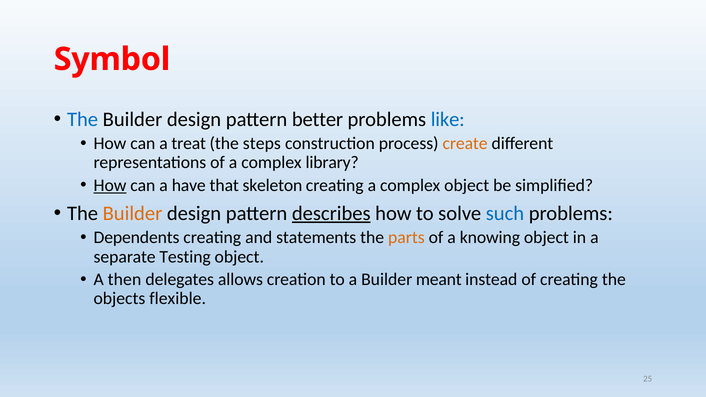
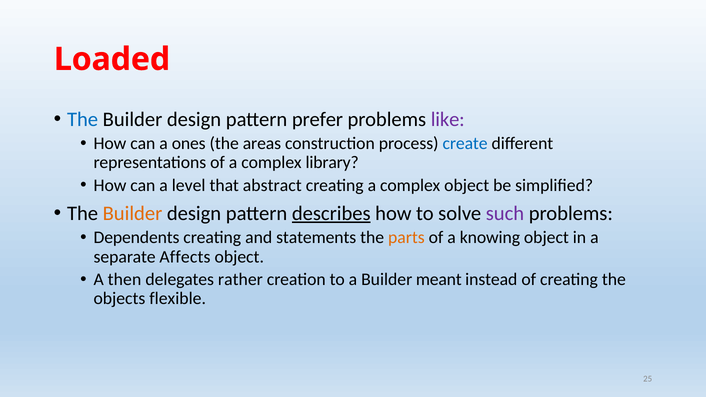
Symbol: Symbol -> Loaded (112, 59)
better: better -> prefer (317, 119)
like colour: blue -> purple (448, 119)
treat: treat -> ones (189, 144)
steps: steps -> areas (262, 144)
create colour: orange -> blue (465, 144)
How underline: present -> none (110, 185)
have: have -> level (189, 185)
skeleton: skeleton -> abstract (272, 185)
such colour: blue -> purple (505, 213)
Testing: Testing -> Affects (185, 257)
allows: allows -> rather (240, 279)
